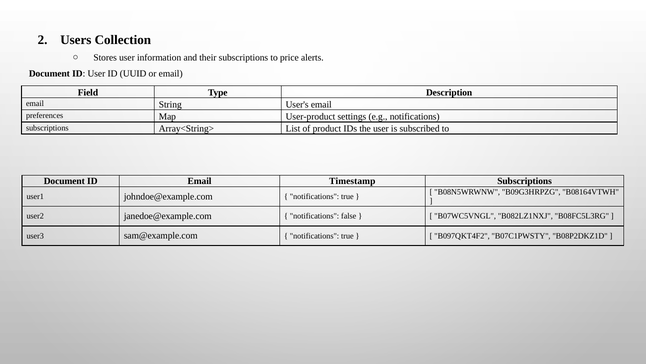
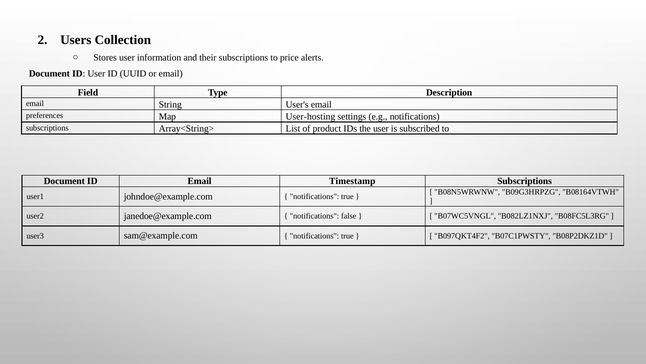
User-product: User-product -> User-hosting (310, 117)
